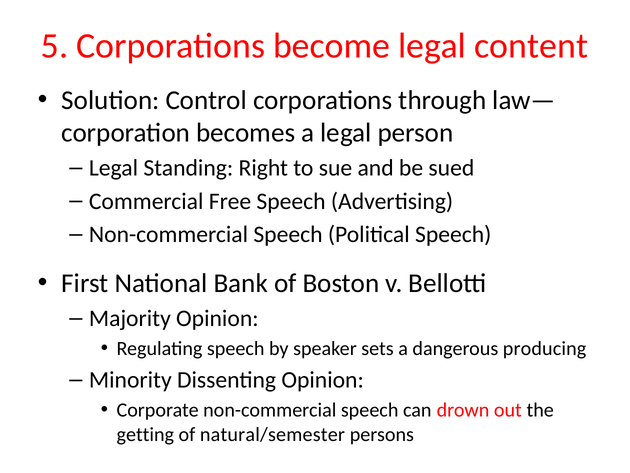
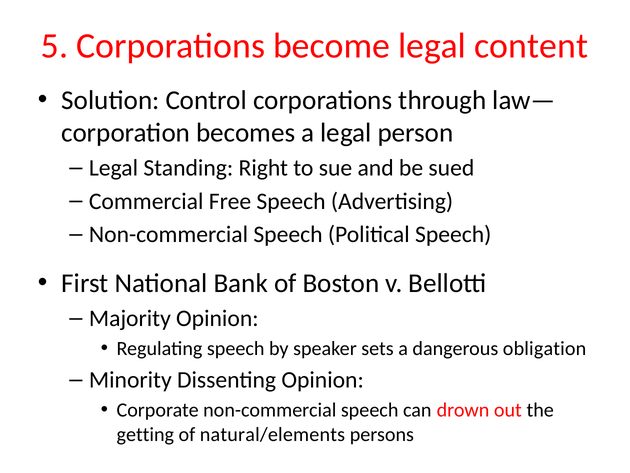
producing: producing -> obligation (545, 348)
natural/semester: natural/semester -> natural/elements (272, 434)
